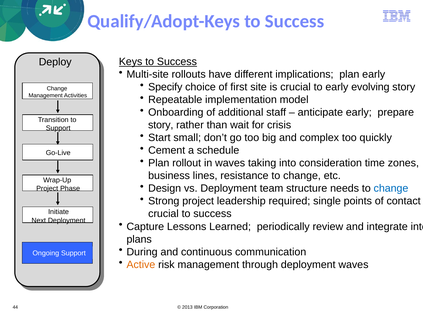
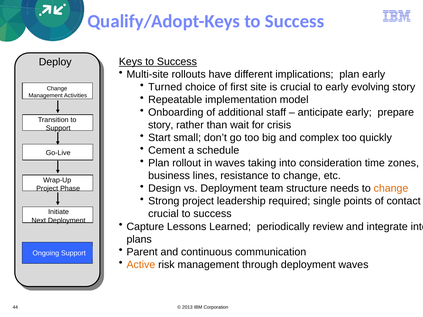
Specify: Specify -> Turned (165, 87)
change colour: blue -> orange (391, 189)
During: During -> Parent (142, 252)
